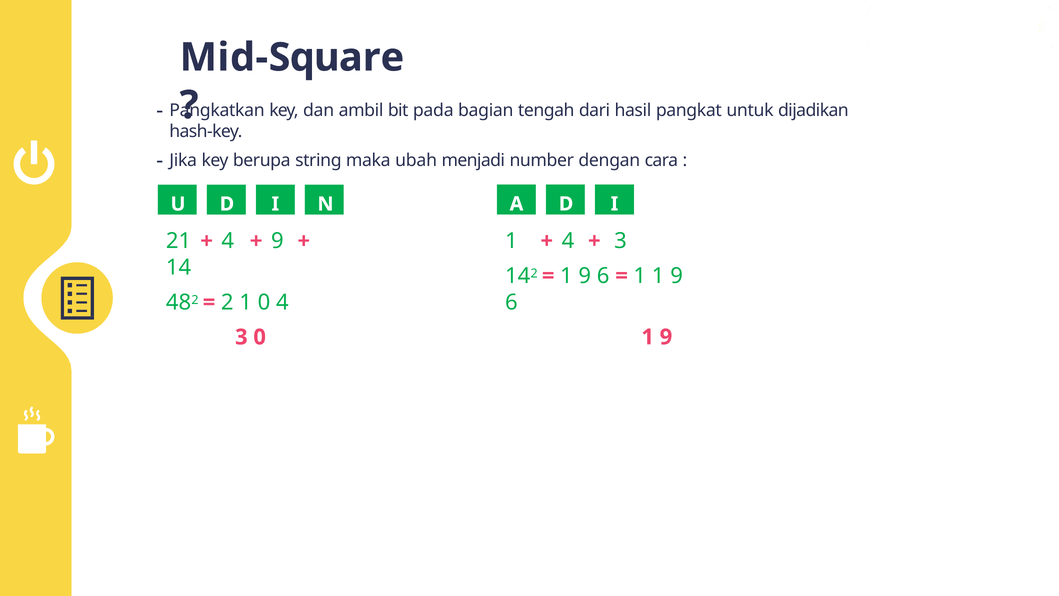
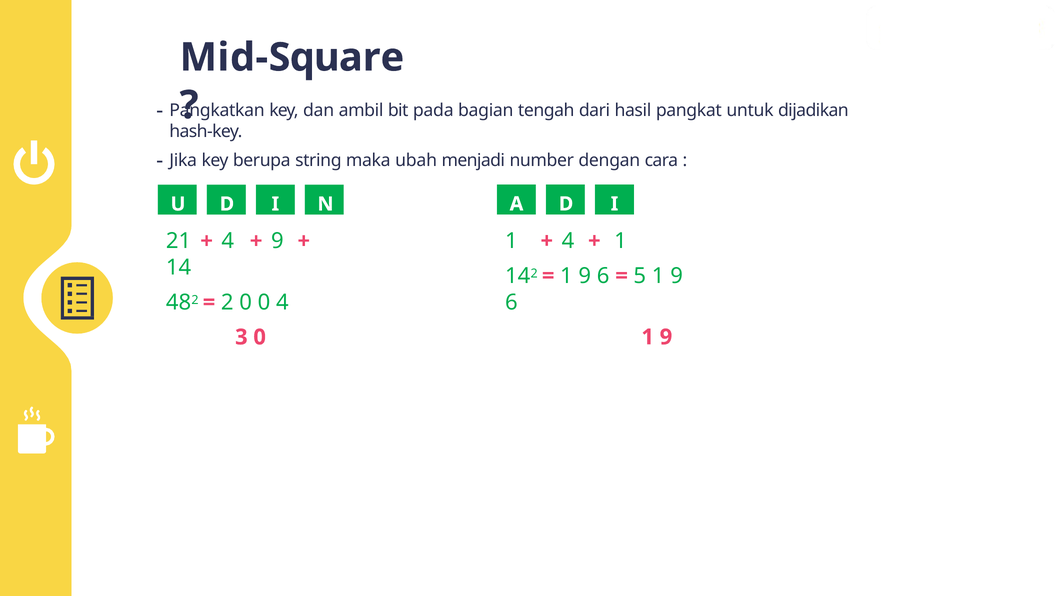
3: 3 -> 1 (621, 241)
1: 1 -> 5 (640, 276)
2 1: 1 -> 0 (246, 302)
